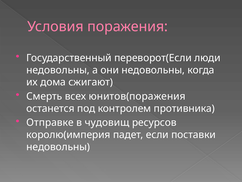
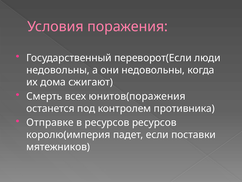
в чудовищ: чудовищ -> ресурсов (107, 122)
недовольны: недовольны -> мятежников (58, 147)
